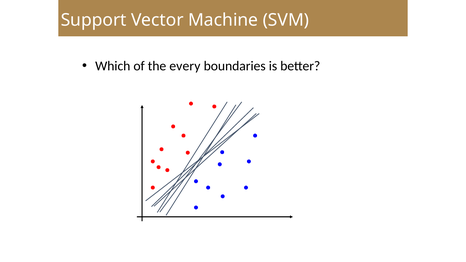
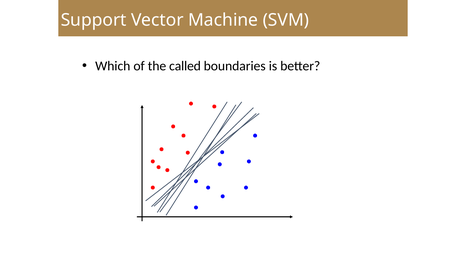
every: every -> called (185, 66)
